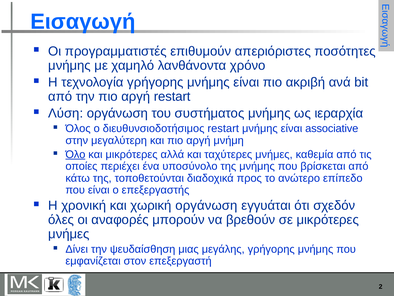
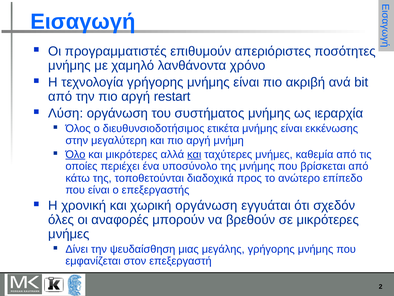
διευθυνσιοδοτήσιμος restart: restart -> ετικέτα (223, 128)
associative: associative -> εκκένωσης (332, 128)
και underline: none -> present (194, 154)
